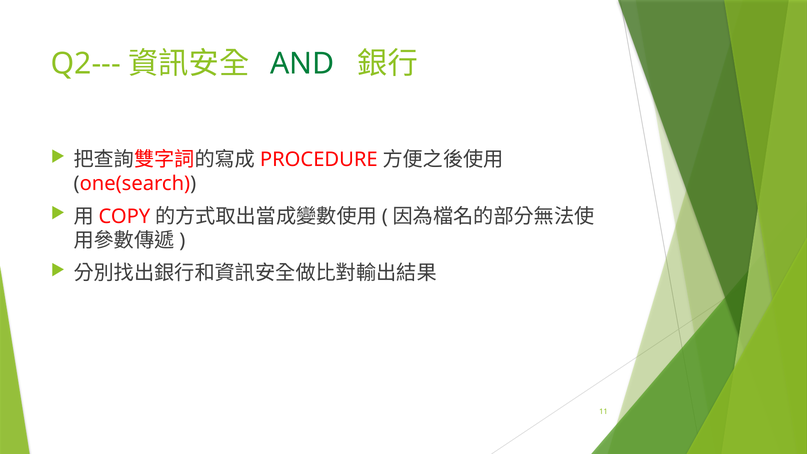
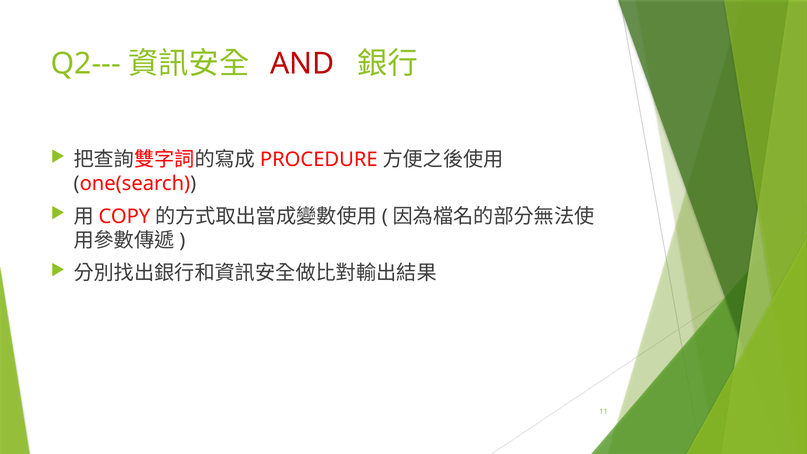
AND colour: green -> red (302, 64)
